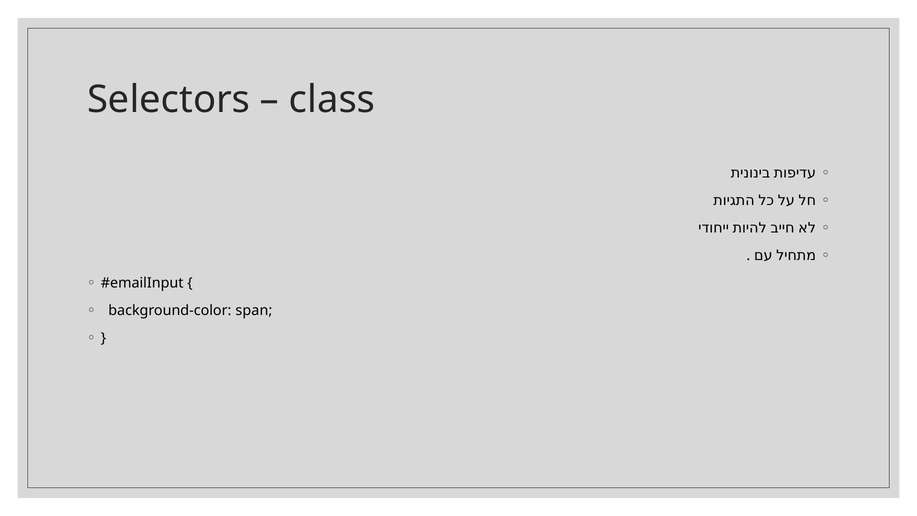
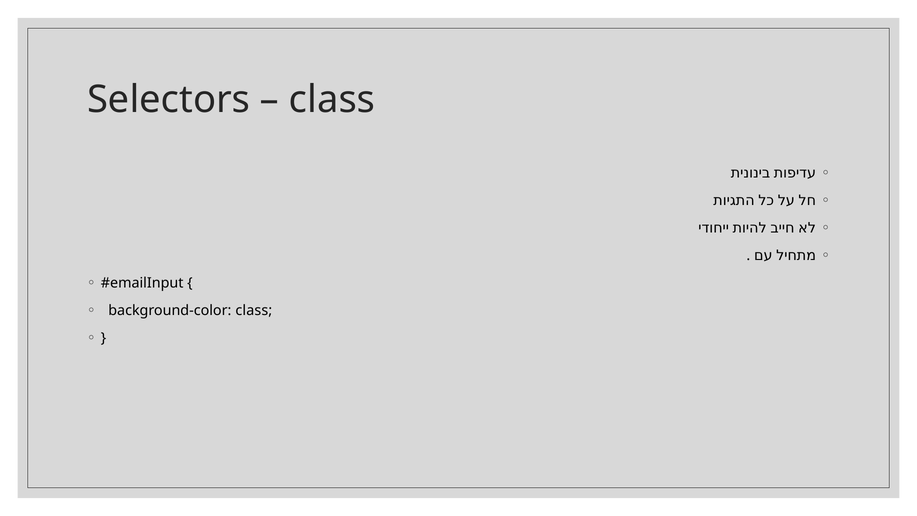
background-color span: span -> class (254, 310)
